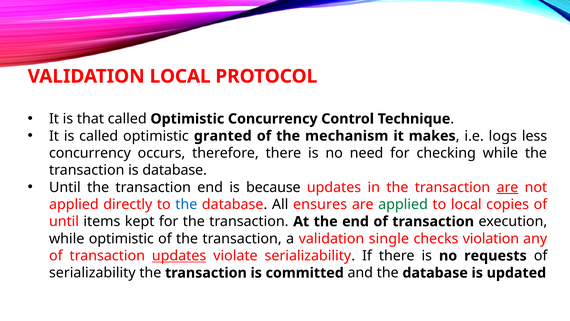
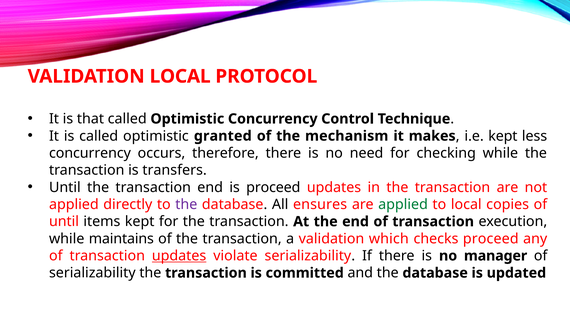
i.e logs: logs -> kept (503, 136)
is database: database -> transfers (175, 170)
is because: because -> proceed (273, 187)
are underline: present -> none (507, 187)
the colour: blue -> purple (186, 204)
while optimistic: optimistic -> maintains (121, 238)
single: single -> which (389, 238)
checks violation: violation -> proceed (491, 238)
requests: requests -> manager (496, 255)
